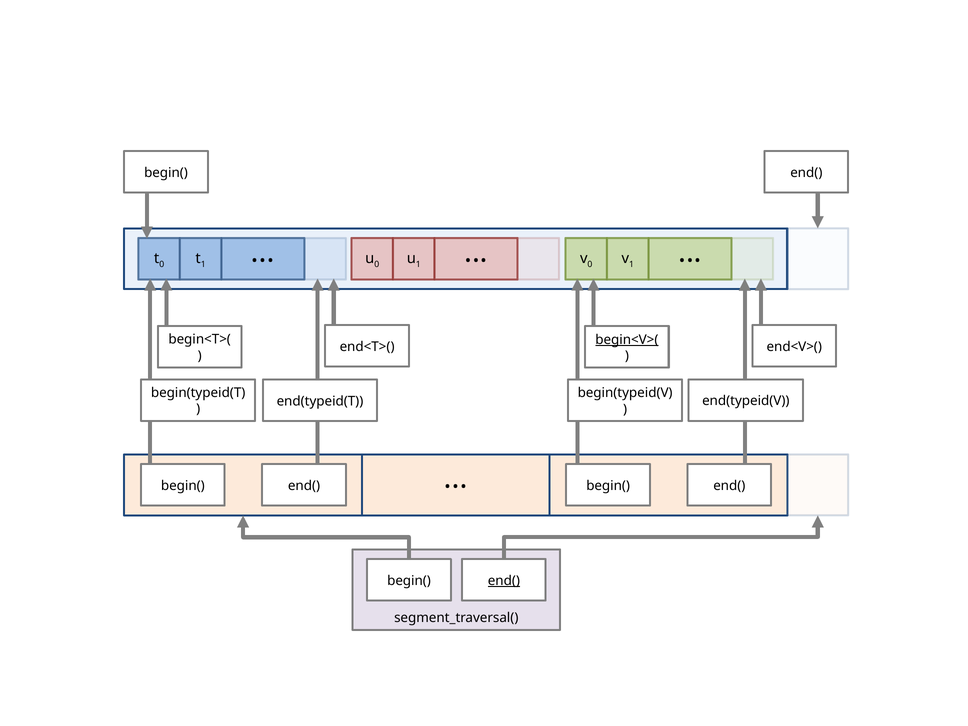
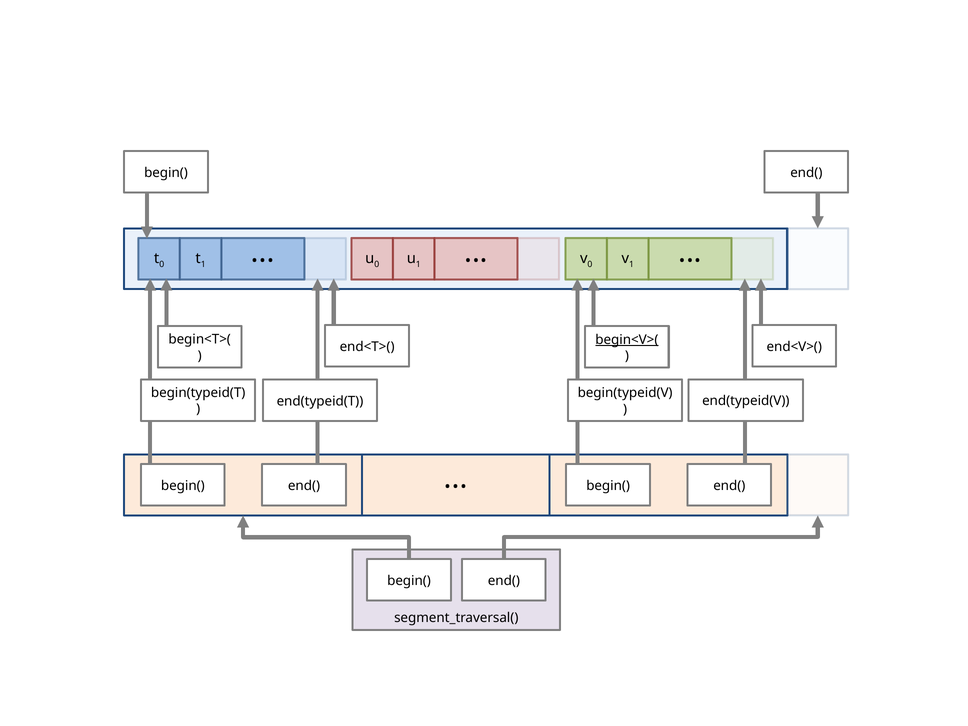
end( underline: present -> none (504, 581)
